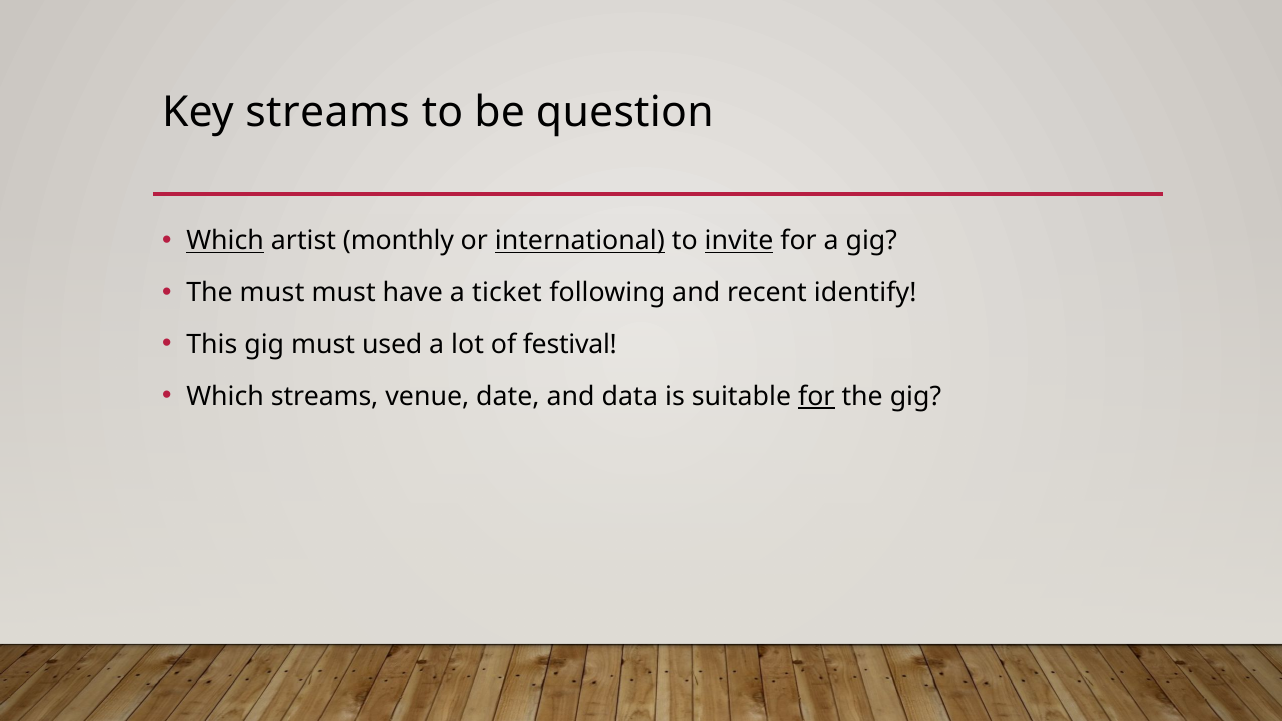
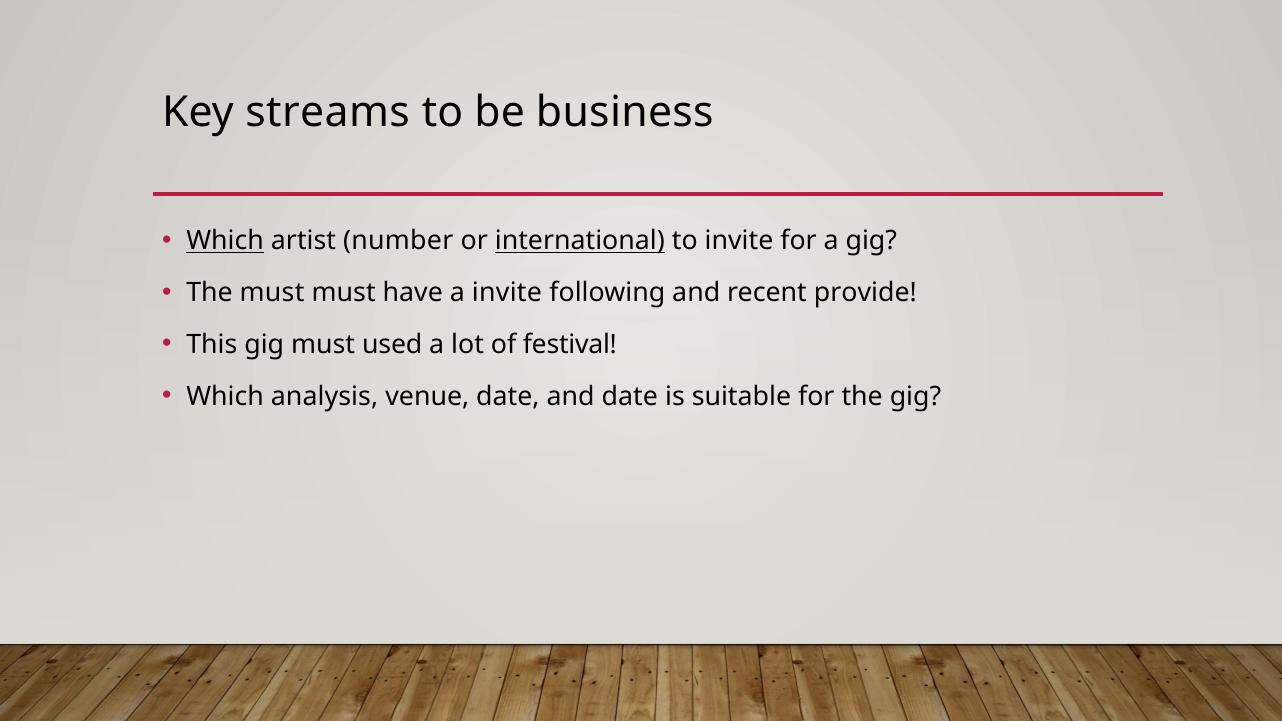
question: question -> business (625, 112)
monthly: monthly -> number (398, 241)
invite underline: present -> none (739, 241)
a ticket: ticket -> invite (507, 293)
identify: identify -> provide (865, 293)
Which streams: streams -> analysis (325, 397)
and data: data -> date (630, 397)
for underline: present -> none (816, 397)
